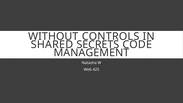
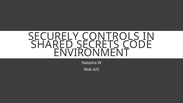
WITHOUT: WITHOUT -> SECURELY (53, 36)
MANAGEMENT: MANAGEMENT -> ENVIRONMENT (92, 53)
